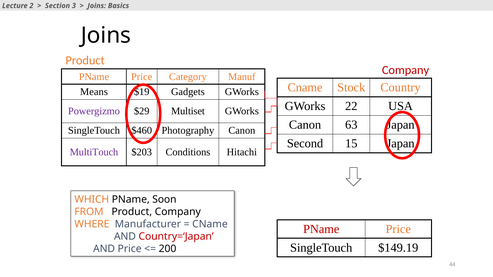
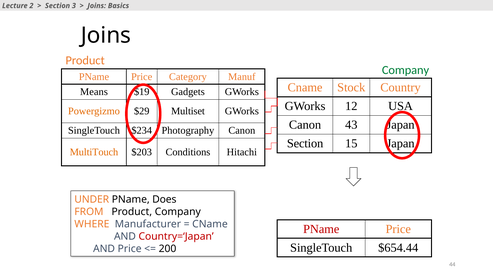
Company colour: red -> green (406, 70)
22: 22 -> 12 (351, 106)
Powergizmo colour: purple -> orange (94, 111)
63: 63 -> 43 (351, 125)
$460: $460 -> $234 (142, 131)
Second: Second -> Section (305, 144)
MultiTouch colour: purple -> orange (94, 152)
WHICH: WHICH -> UNDER (92, 200)
Soon: Soon -> Does (164, 200)
$149.19: $149.19 -> $654.44 (398, 248)
